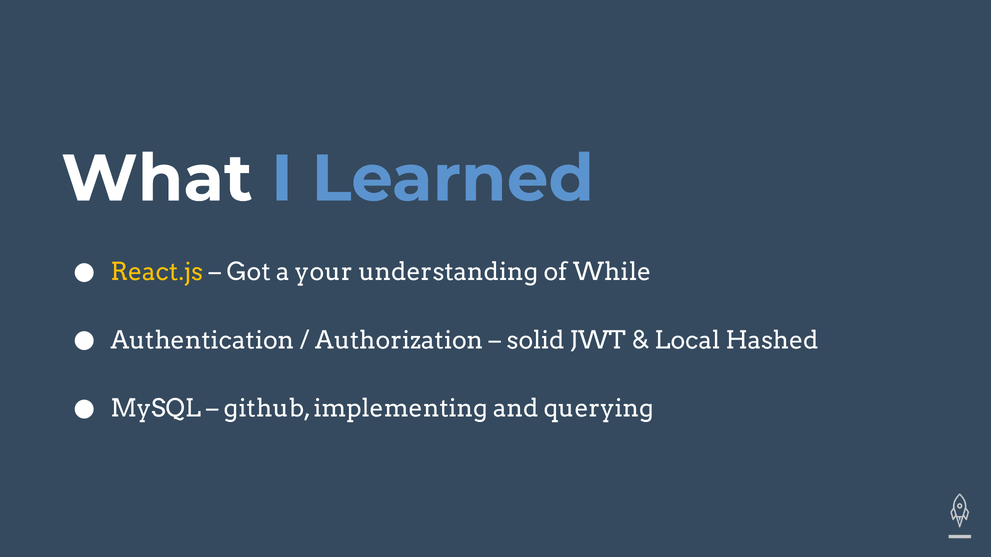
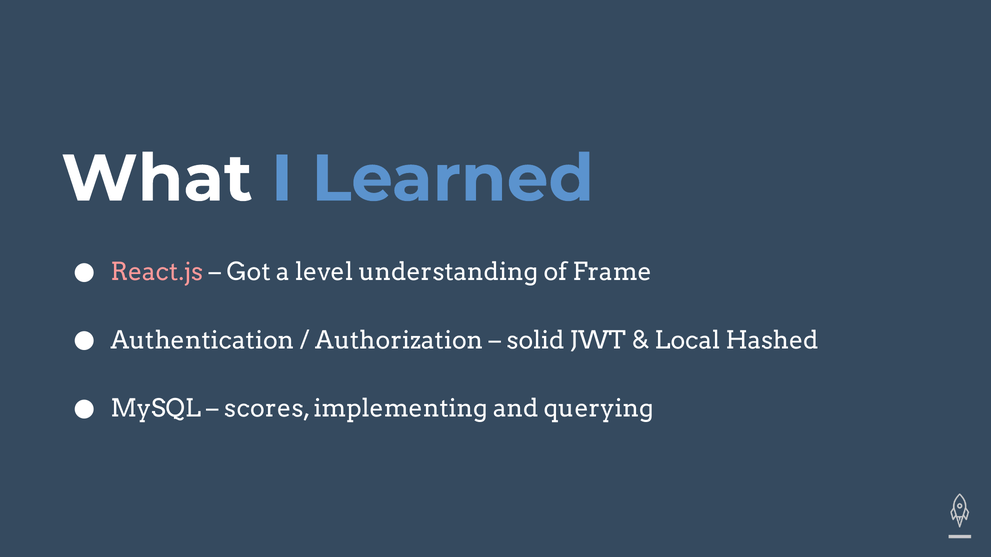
React.js colour: yellow -> pink (157, 272)
your: your -> level (324, 272)
While: While -> Frame (612, 272)
github: github -> scores (268, 409)
